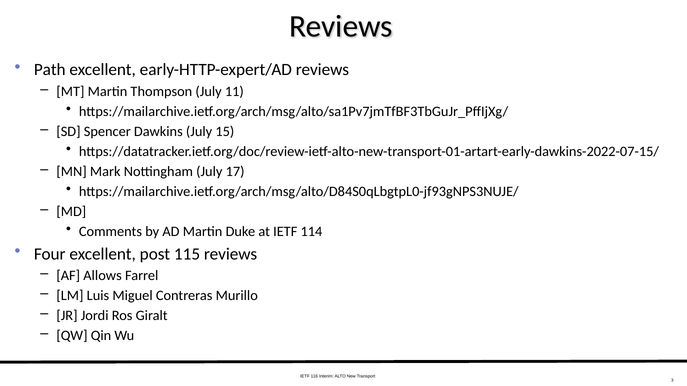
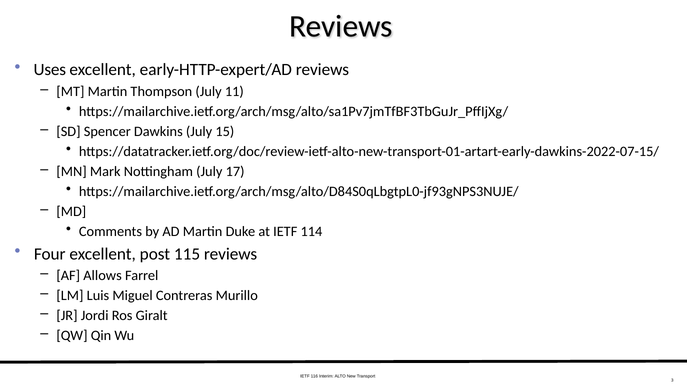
Path: Path -> Uses (50, 70)
